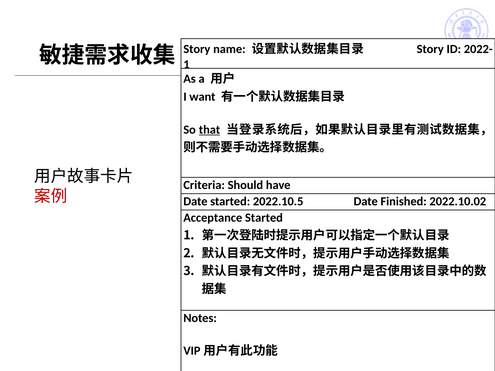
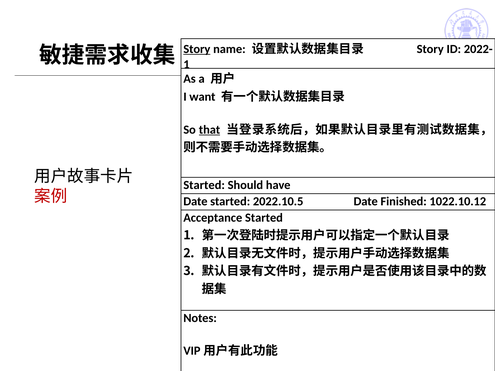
Story underline: none -> present (197, 49)
Criteria: Criteria -> Started (204, 185)
2022.10.02: 2022.10.02 -> 1022.10.12 (458, 202)
